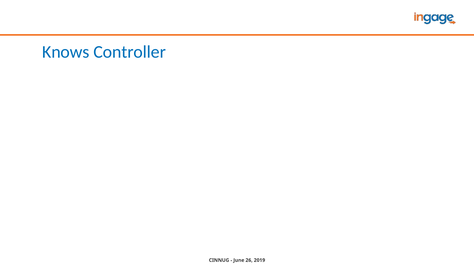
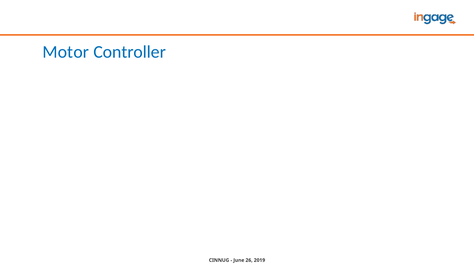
Knows: Knows -> Motor (66, 52)
